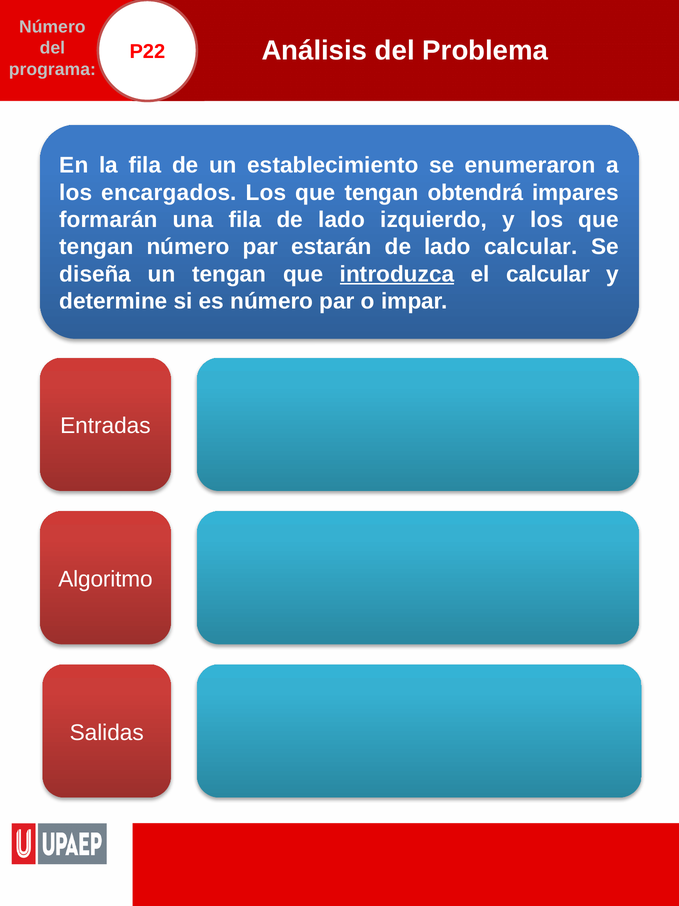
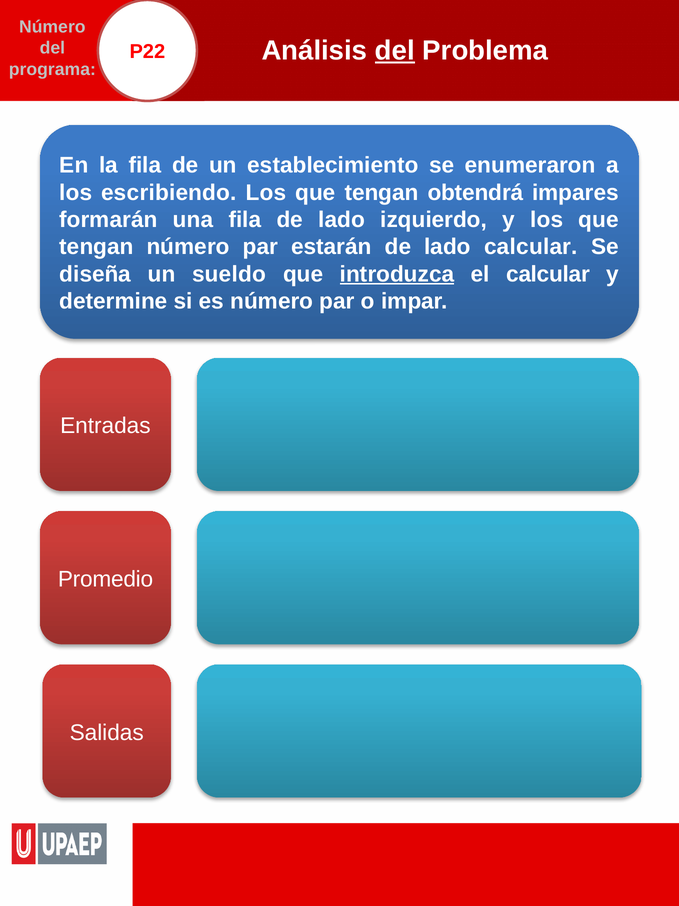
del underline: none -> present (395, 51)
encargados: encargados -> escribiendo (169, 192)
un tengan: tengan -> sueldo (229, 274)
Algoritmo: Algoritmo -> Promedio (106, 579)
